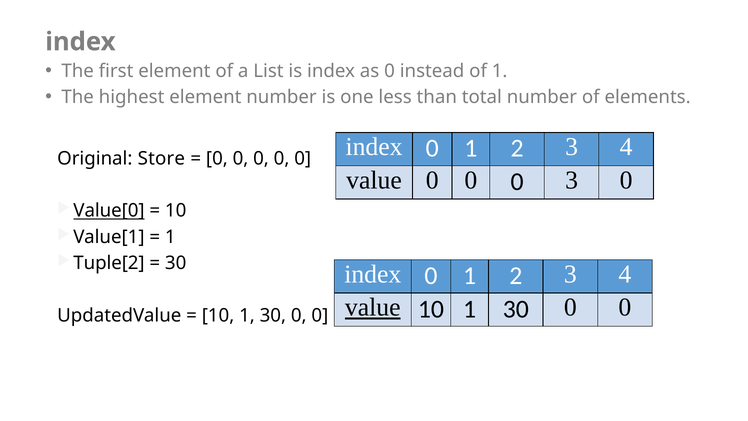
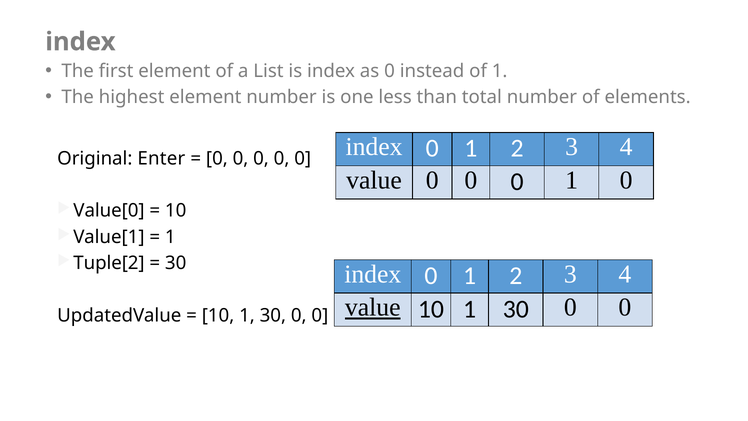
Store: Store -> Enter (161, 158)
0 0 3: 3 -> 1 (572, 180)
Value[0 underline: present -> none (109, 211)
